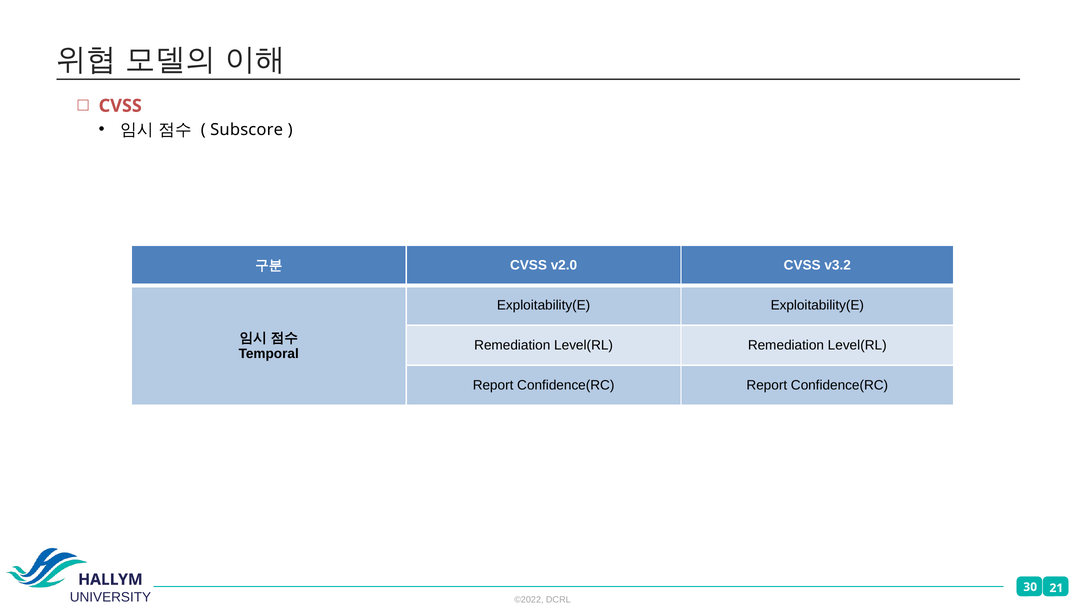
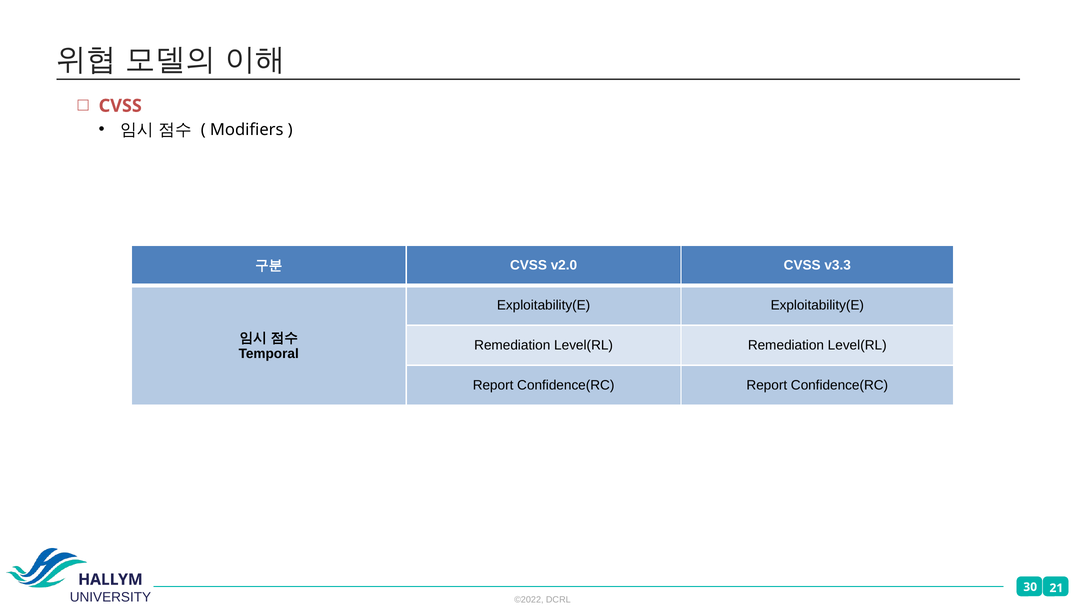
Subscore: Subscore -> Modifiers (247, 130)
v3.2: v3.2 -> v3.3 (838, 265)
